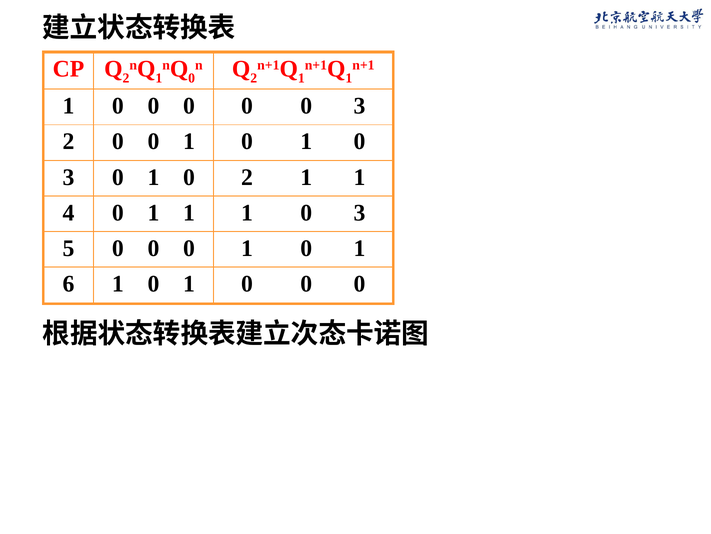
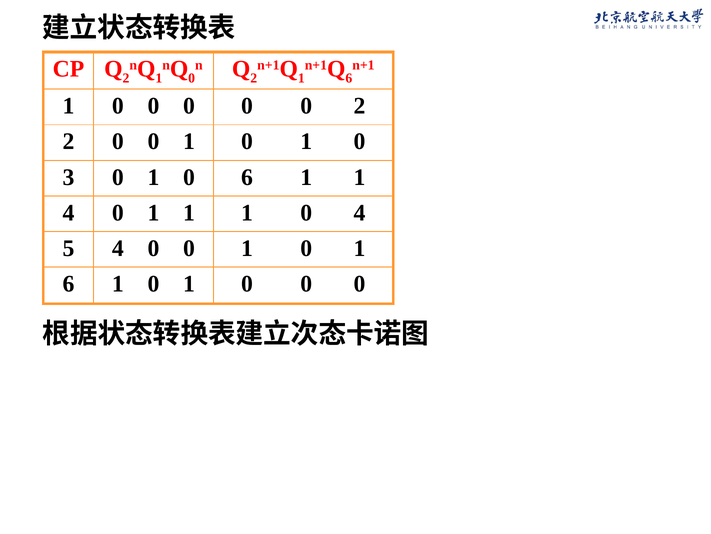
1: 1 -> 6 (349, 78)
0 0 3: 3 -> 2 (360, 106)
0 2: 2 -> 6 (247, 177)
1 1 0 3: 3 -> 4 (360, 213)
5 0: 0 -> 4 (118, 248)
